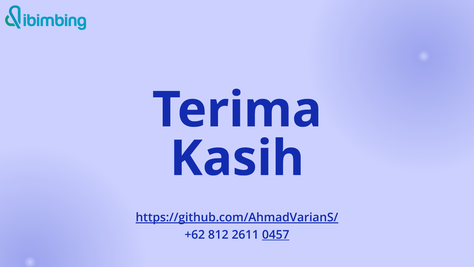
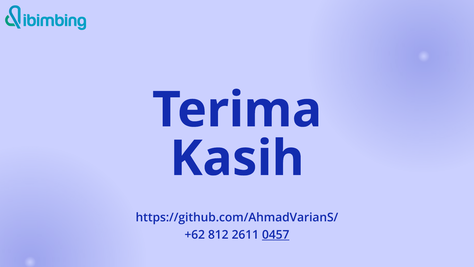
https://github.com/AhmadVarianS/ underline: present -> none (237, 217)
